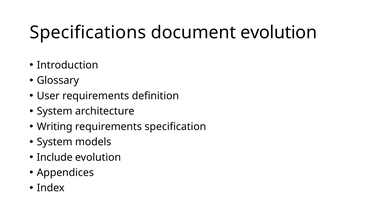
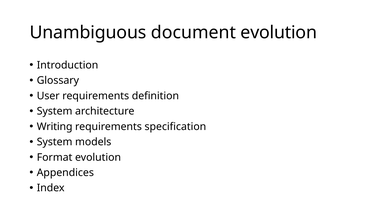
Specifications: Specifications -> Unambiguous (88, 33)
Include: Include -> Format (55, 157)
